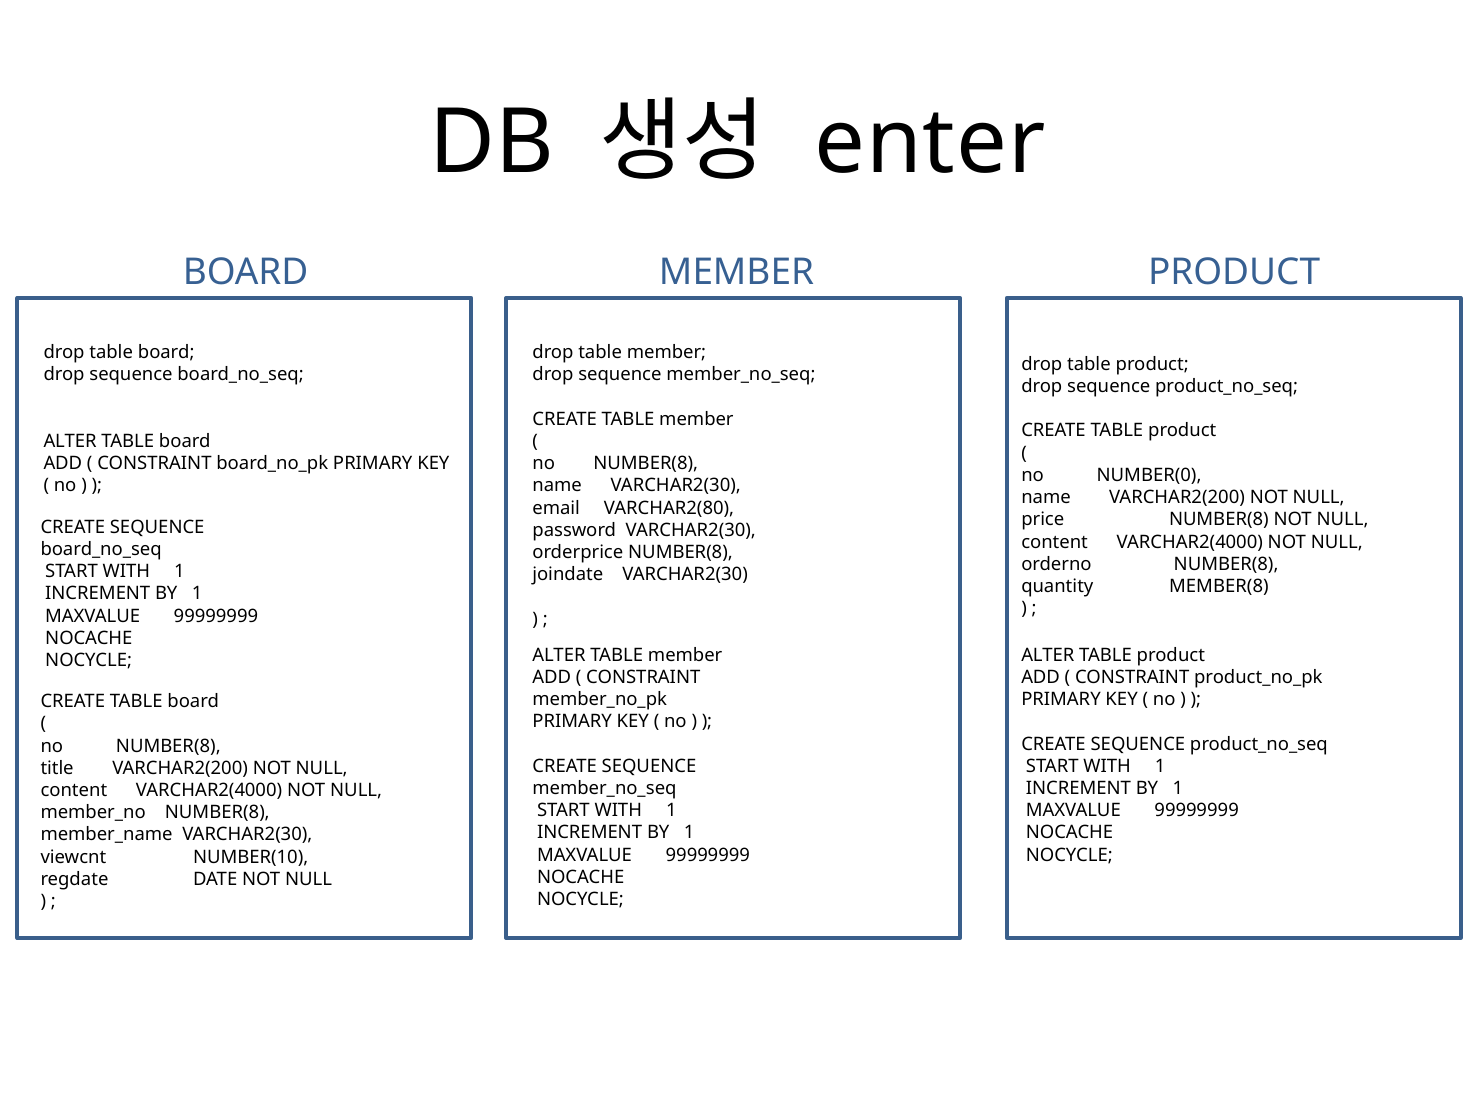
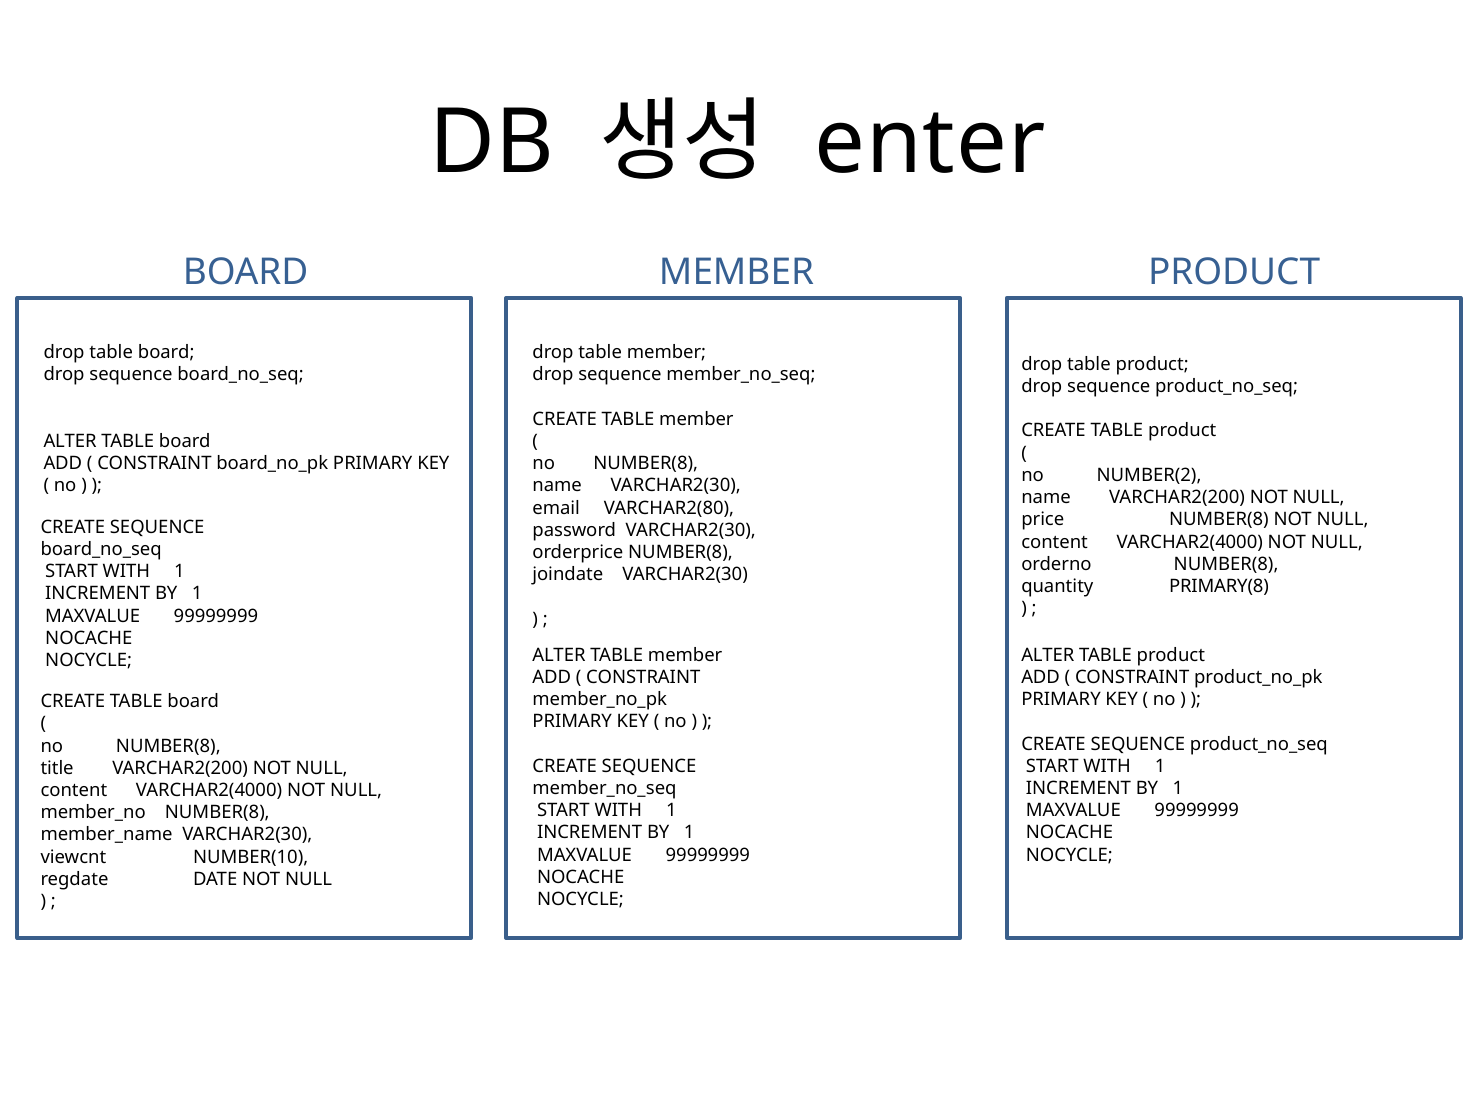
NUMBER(0: NUMBER(0 -> NUMBER(2 (1149, 476)
MEMBER(8: MEMBER(8 -> PRIMARY(8 (1219, 587)
